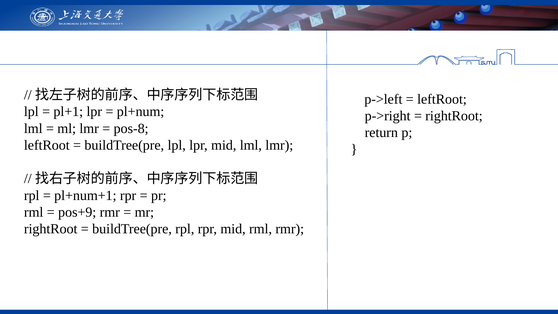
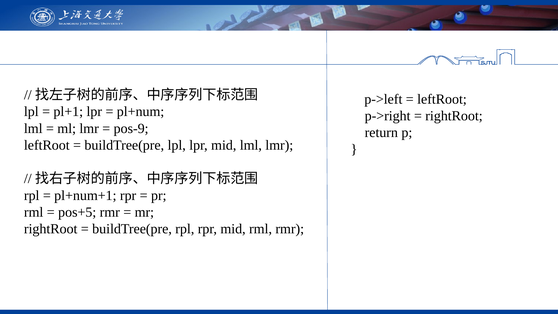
pos-8: pos-8 -> pos-9 (131, 128)
pos+9: pos+9 -> pos+5 (77, 212)
